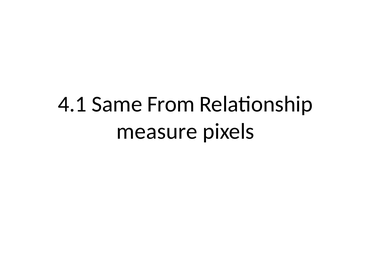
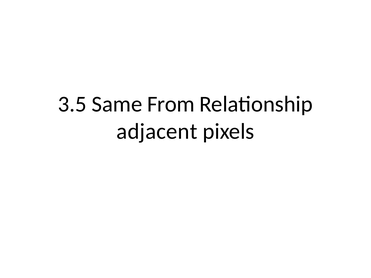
4.1: 4.1 -> 3.5 (72, 104)
measure: measure -> adjacent (157, 131)
